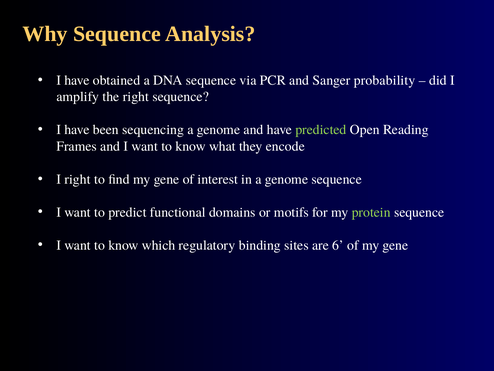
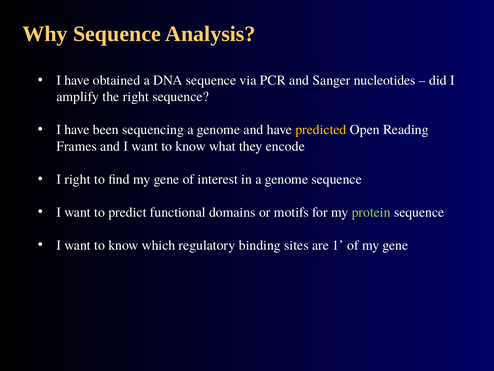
probability: probability -> nucleotides (385, 80)
predicted colour: light green -> yellow (321, 130)
6: 6 -> 1 (338, 245)
